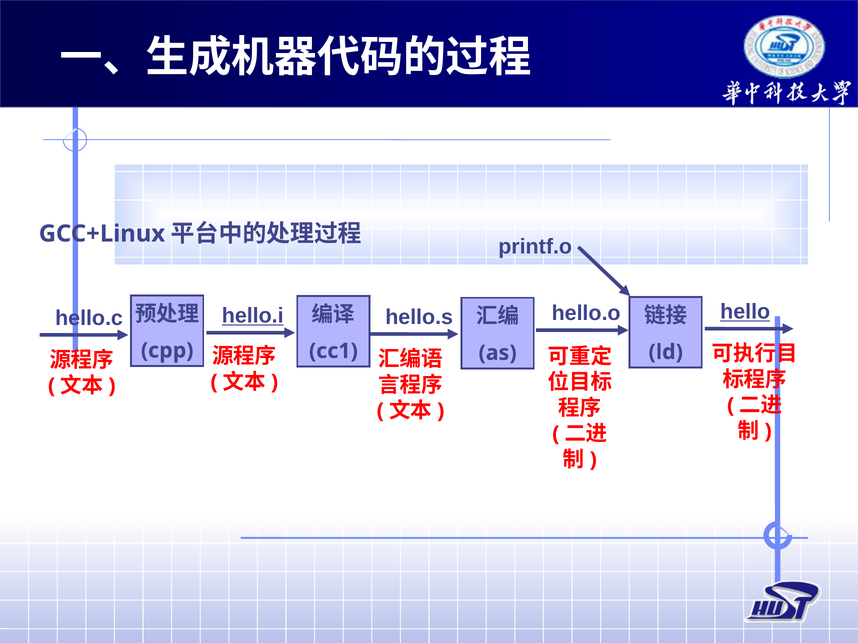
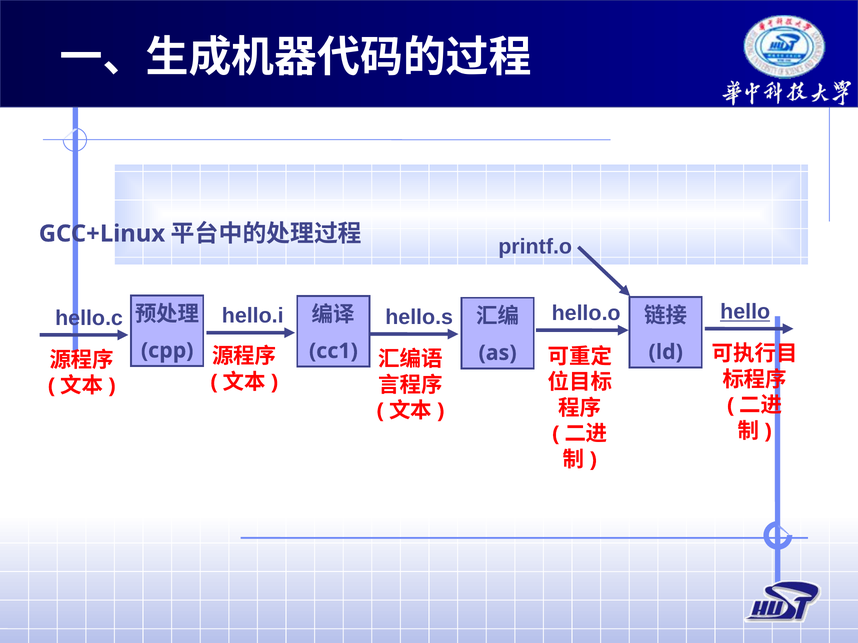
hello.i underline: present -> none (253, 316)
